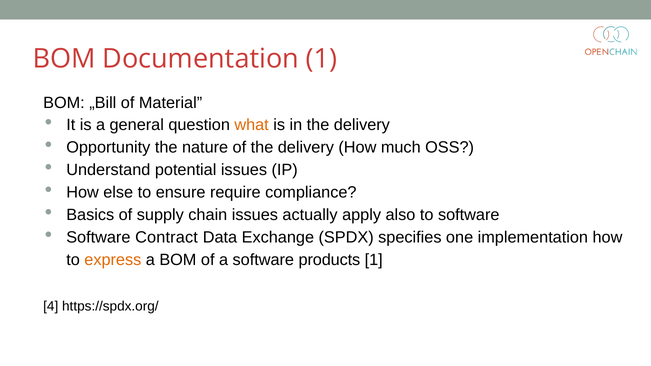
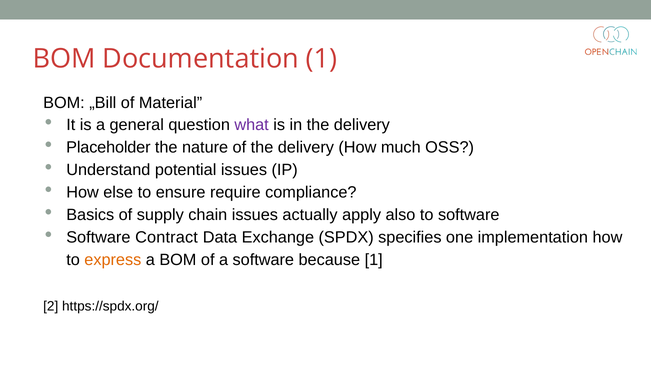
what colour: orange -> purple (252, 125)
Opportunity: Opportunity -> Placeholder (108, 148)
products: products -> because (329, 260)
4: 4 -> 2 (51, 307)
